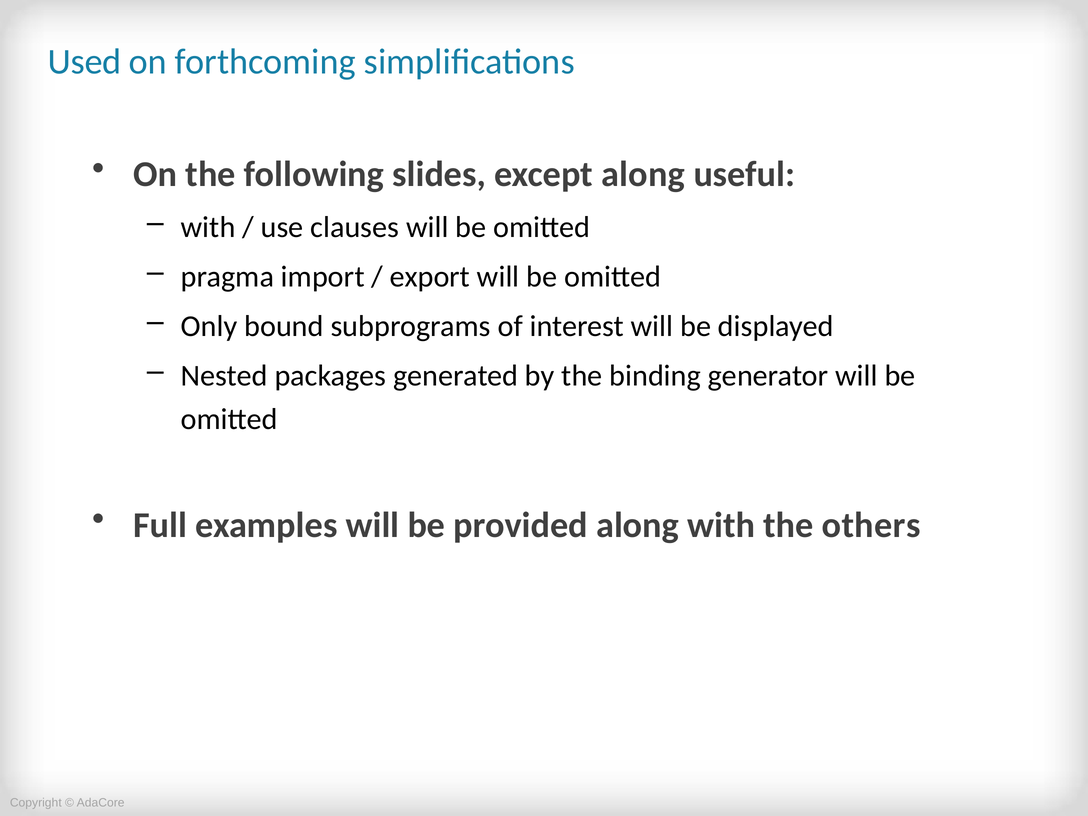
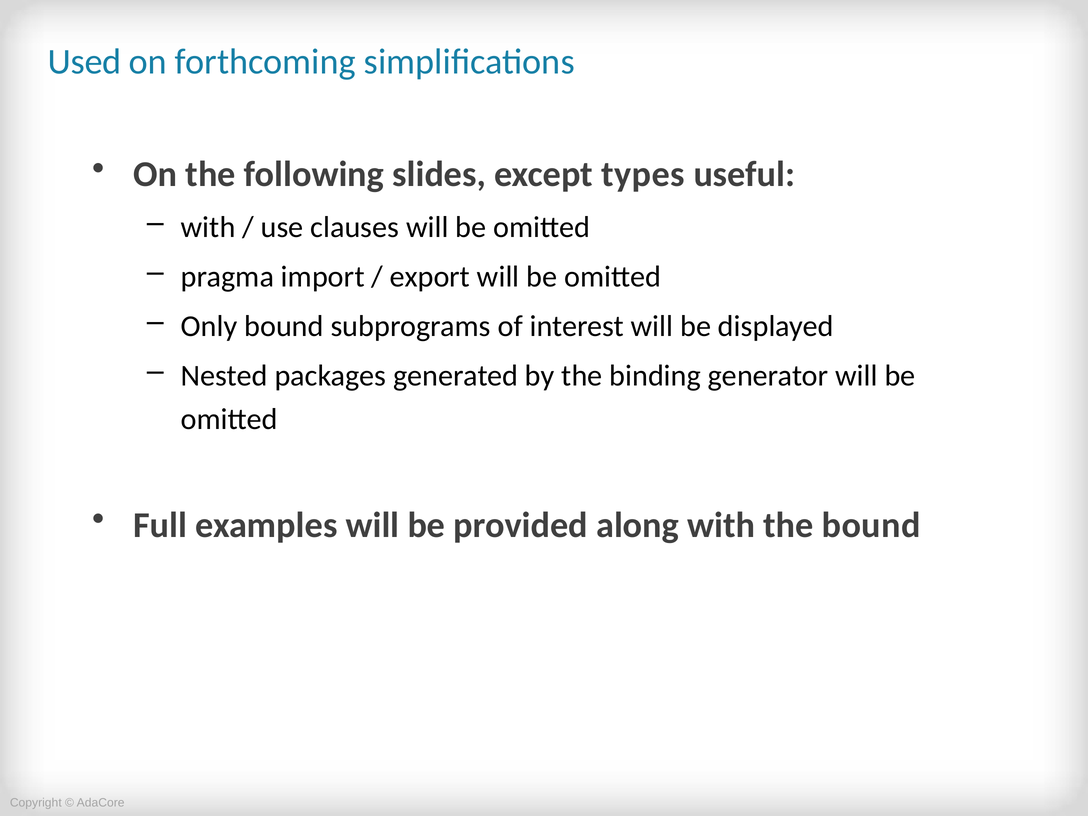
except along: along -> types (643, 174)
the others: others -> bound (871, 525)
